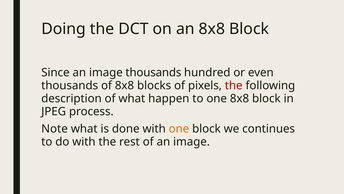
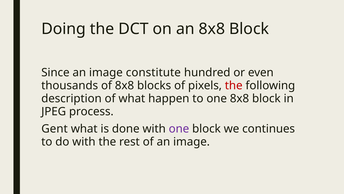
image thousands: thousands -> constitute (153, 72)
Note: Note -> Gent (55, 128)
one colour: orange -> purple (179, 128)
